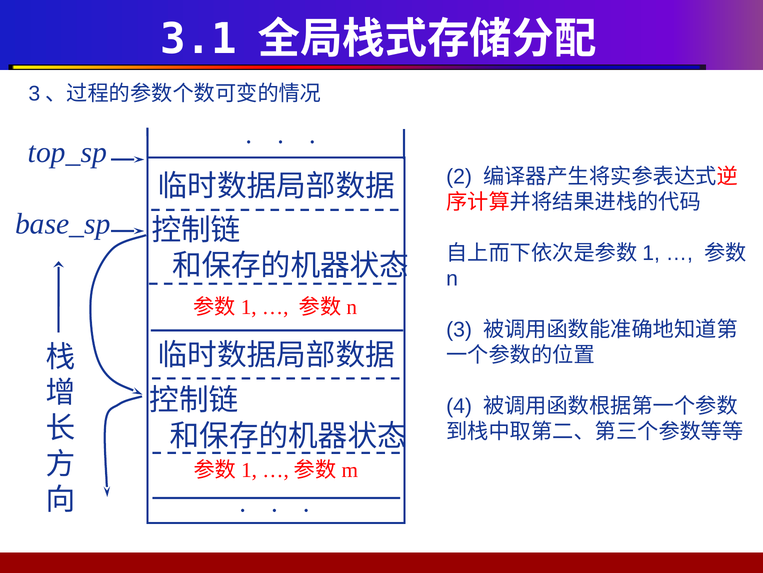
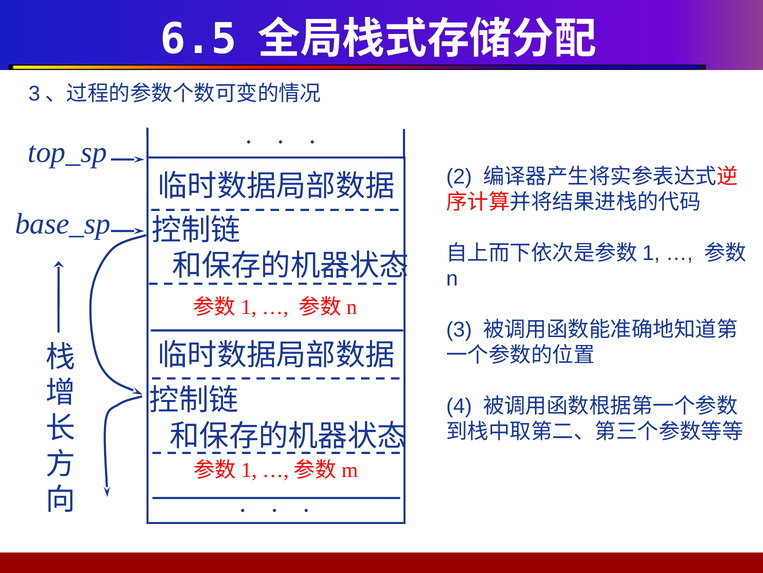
3.1: 3.1 -> 6.5 (198, 39)
